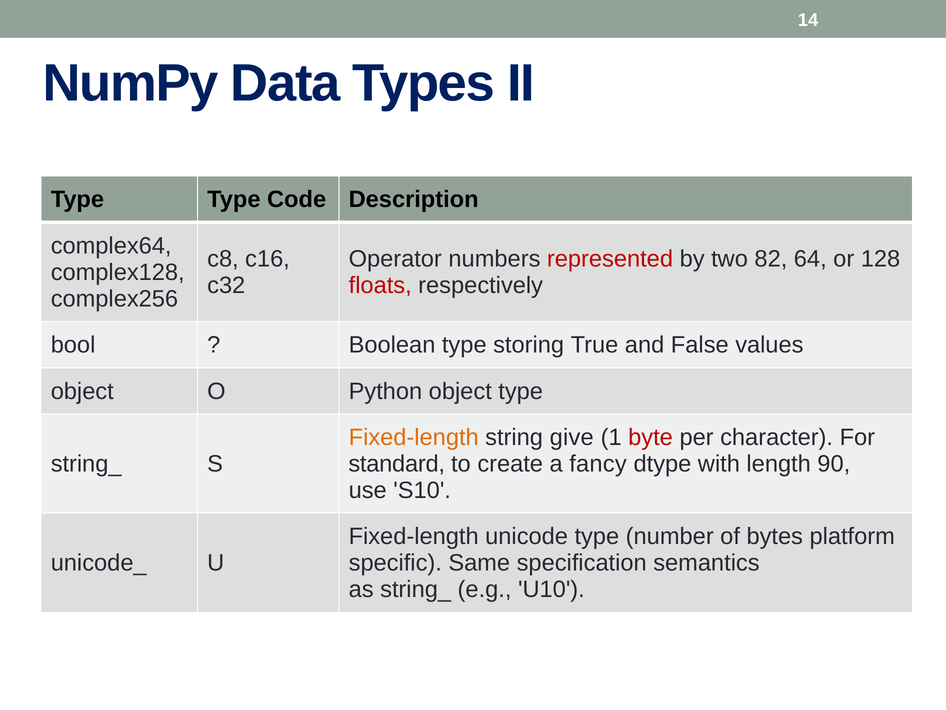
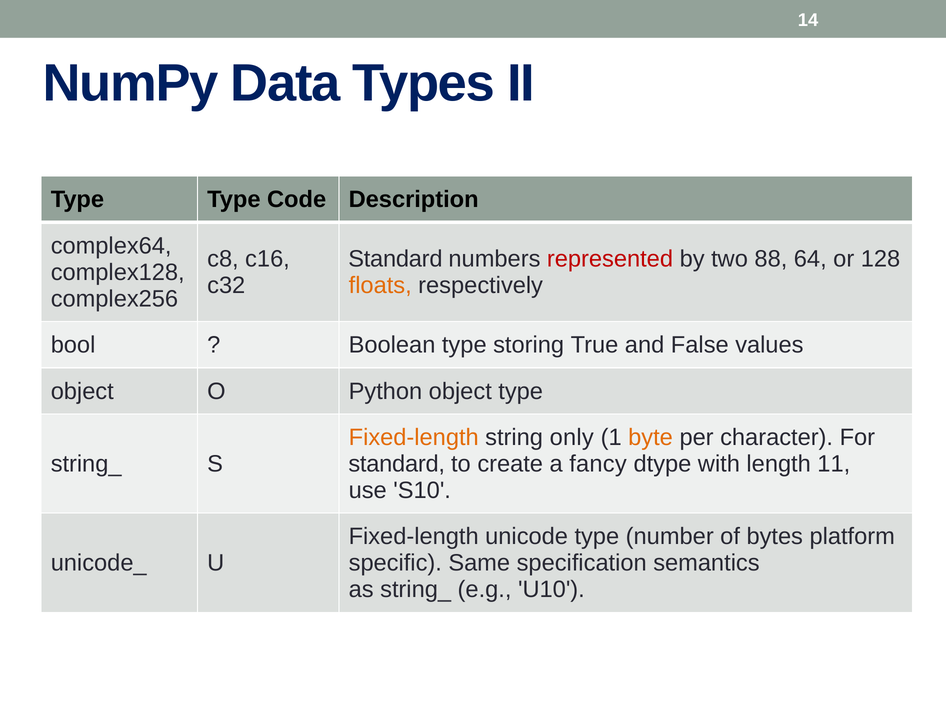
Operator: Operator -> Standard (395, 259)
82: 82 -> 88 (771, 259)
floats colour: red -> orange (380, 285)
give: give -> only (572, 437)
byte colour: red -> orange (651, 437)
90: 90 -> 11 (834, 464)
